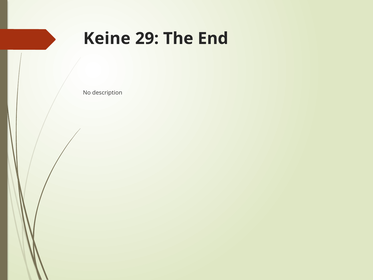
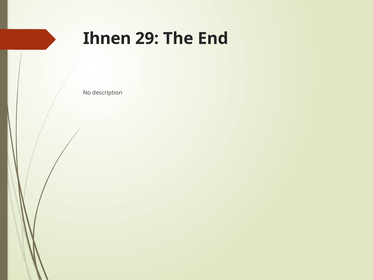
Keine: Keine -> Ihnen (107, 38)
